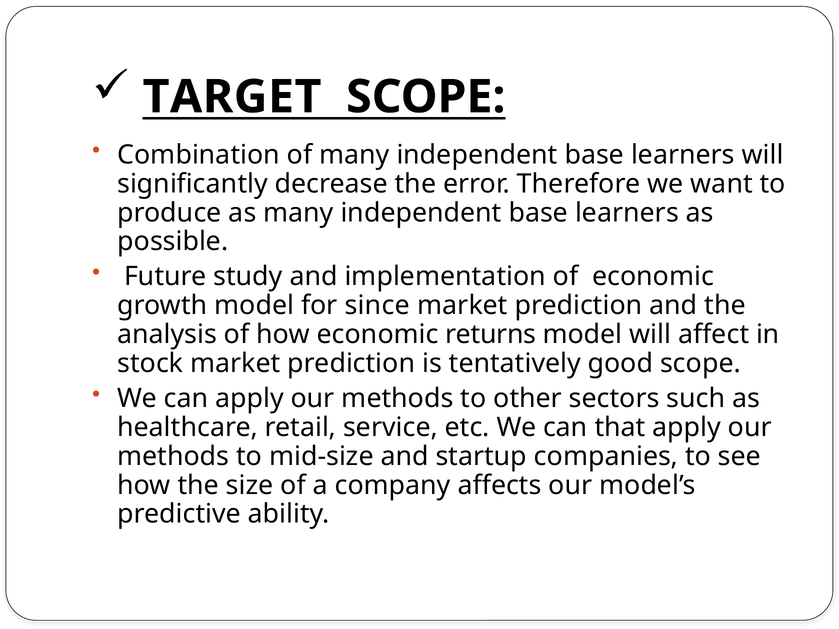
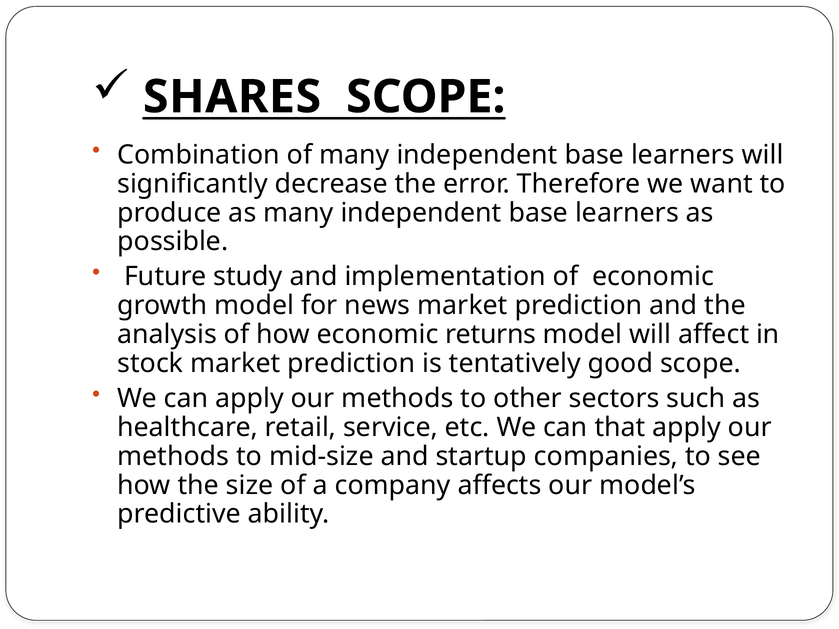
TARGET: TARGET -> SHARES (232, 97)
since: since -> news (377, 306)
